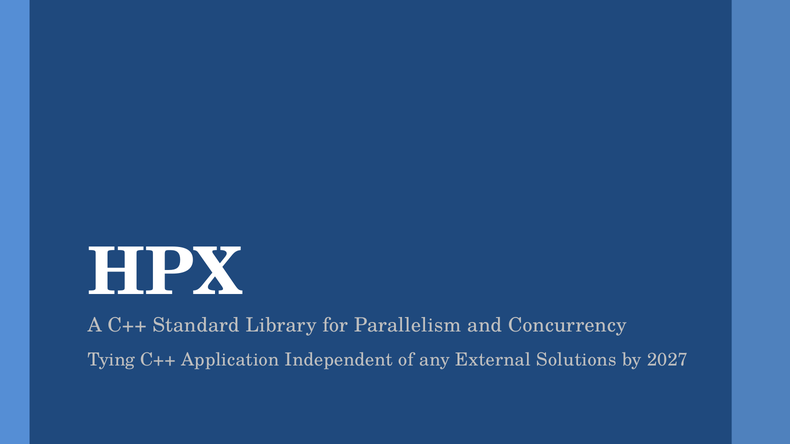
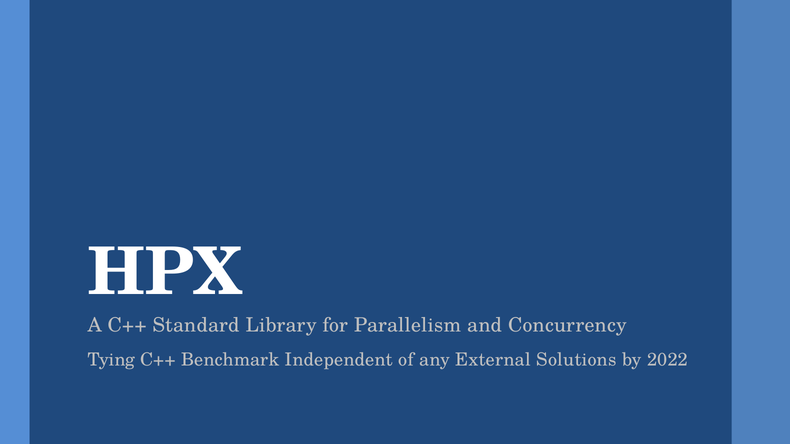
Application: Application -> Benchmark (230, 360)
2027: 2027 -> 2022 (668, 360)
